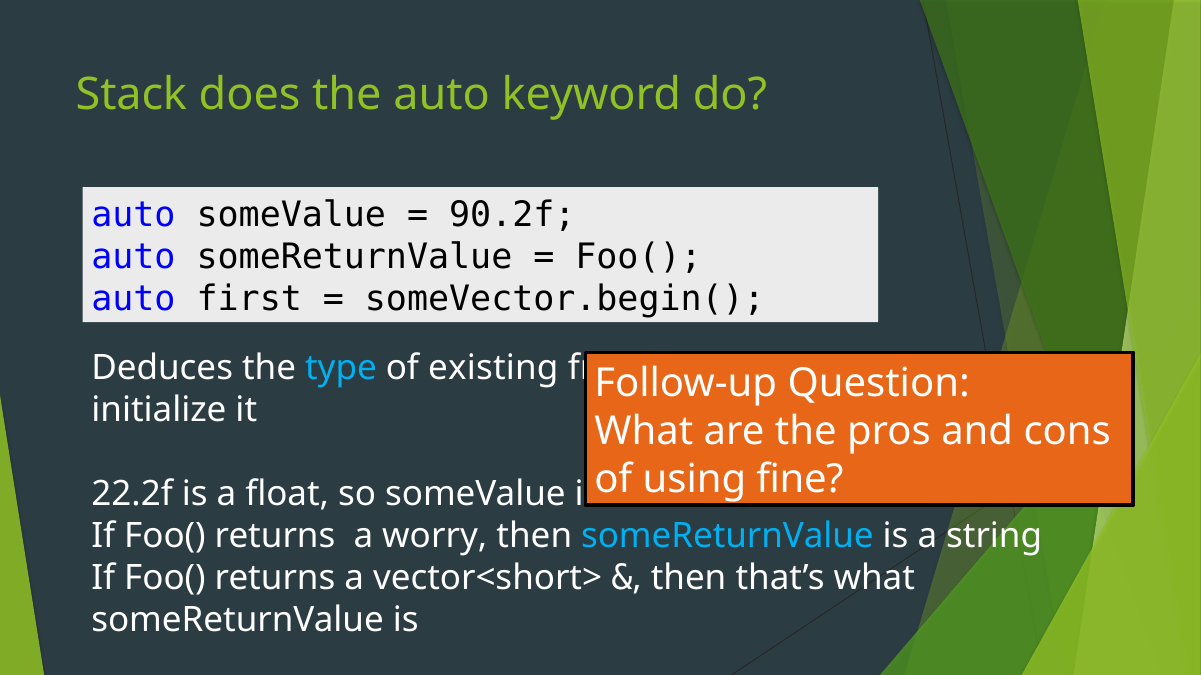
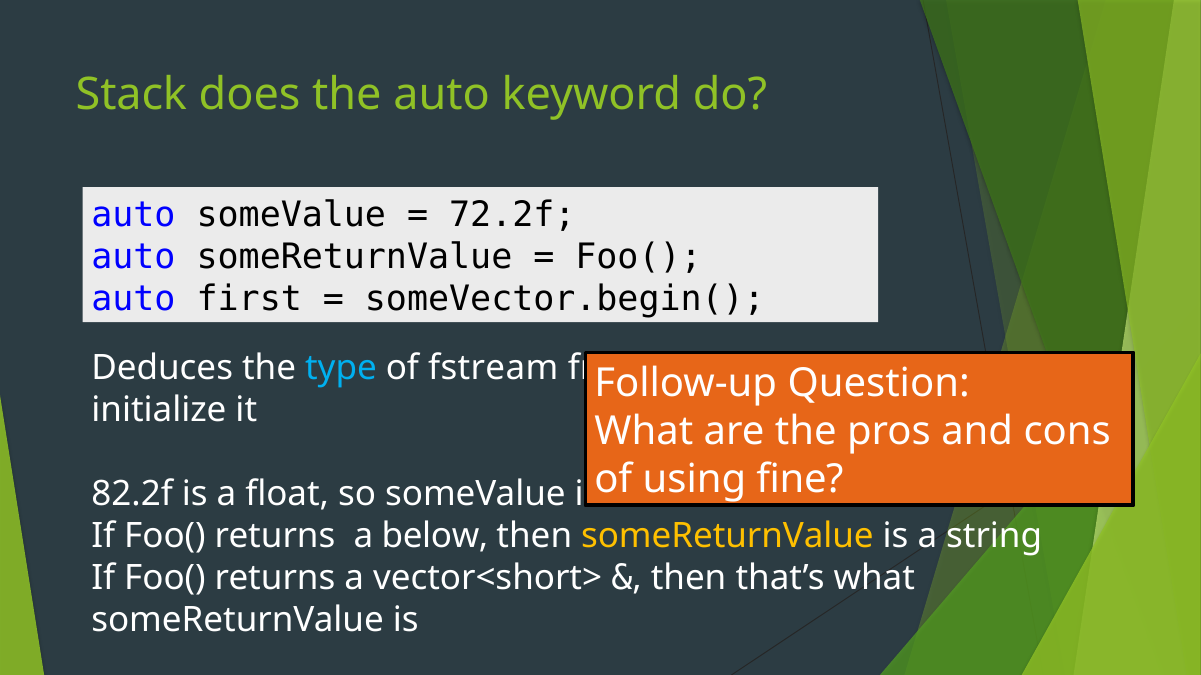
90.2f: 90.2f -> 72.2f (512, 215)
existing: existing -> fstream (493, 368)
22.2f: 22.2f -> 82.2f (132, 494)
worry: worry -> below (435, 537)
someReturnValue colour: light blue -> yellow (727, 537)
